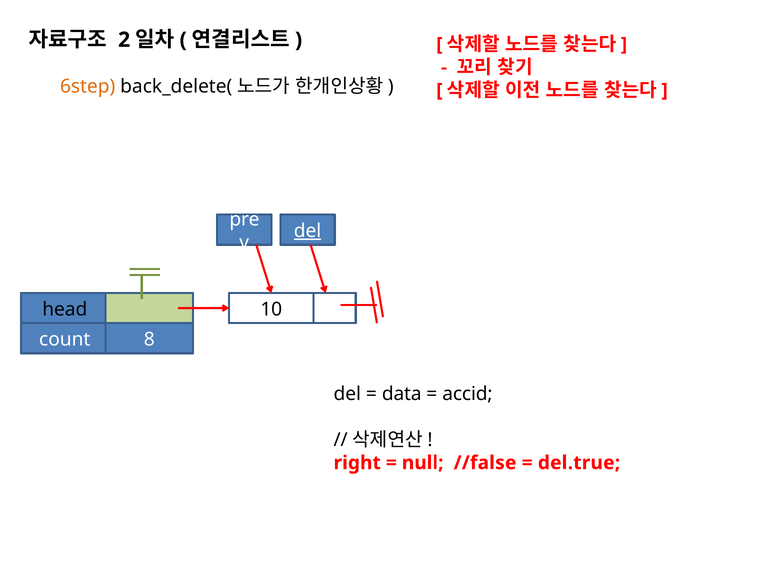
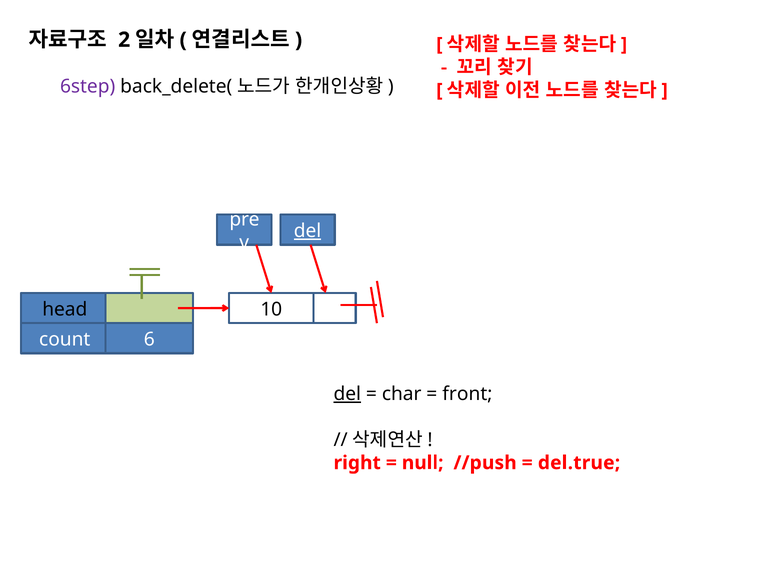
6step colour: orange -> purple (88, 87)
8: 8 -> 6 (149, 340)
del underline: none -> present (347, 394)
data: data -> char (402, 394)
accid: accid -> front (467, 394)
//false: //false -> //push (485, 463)
